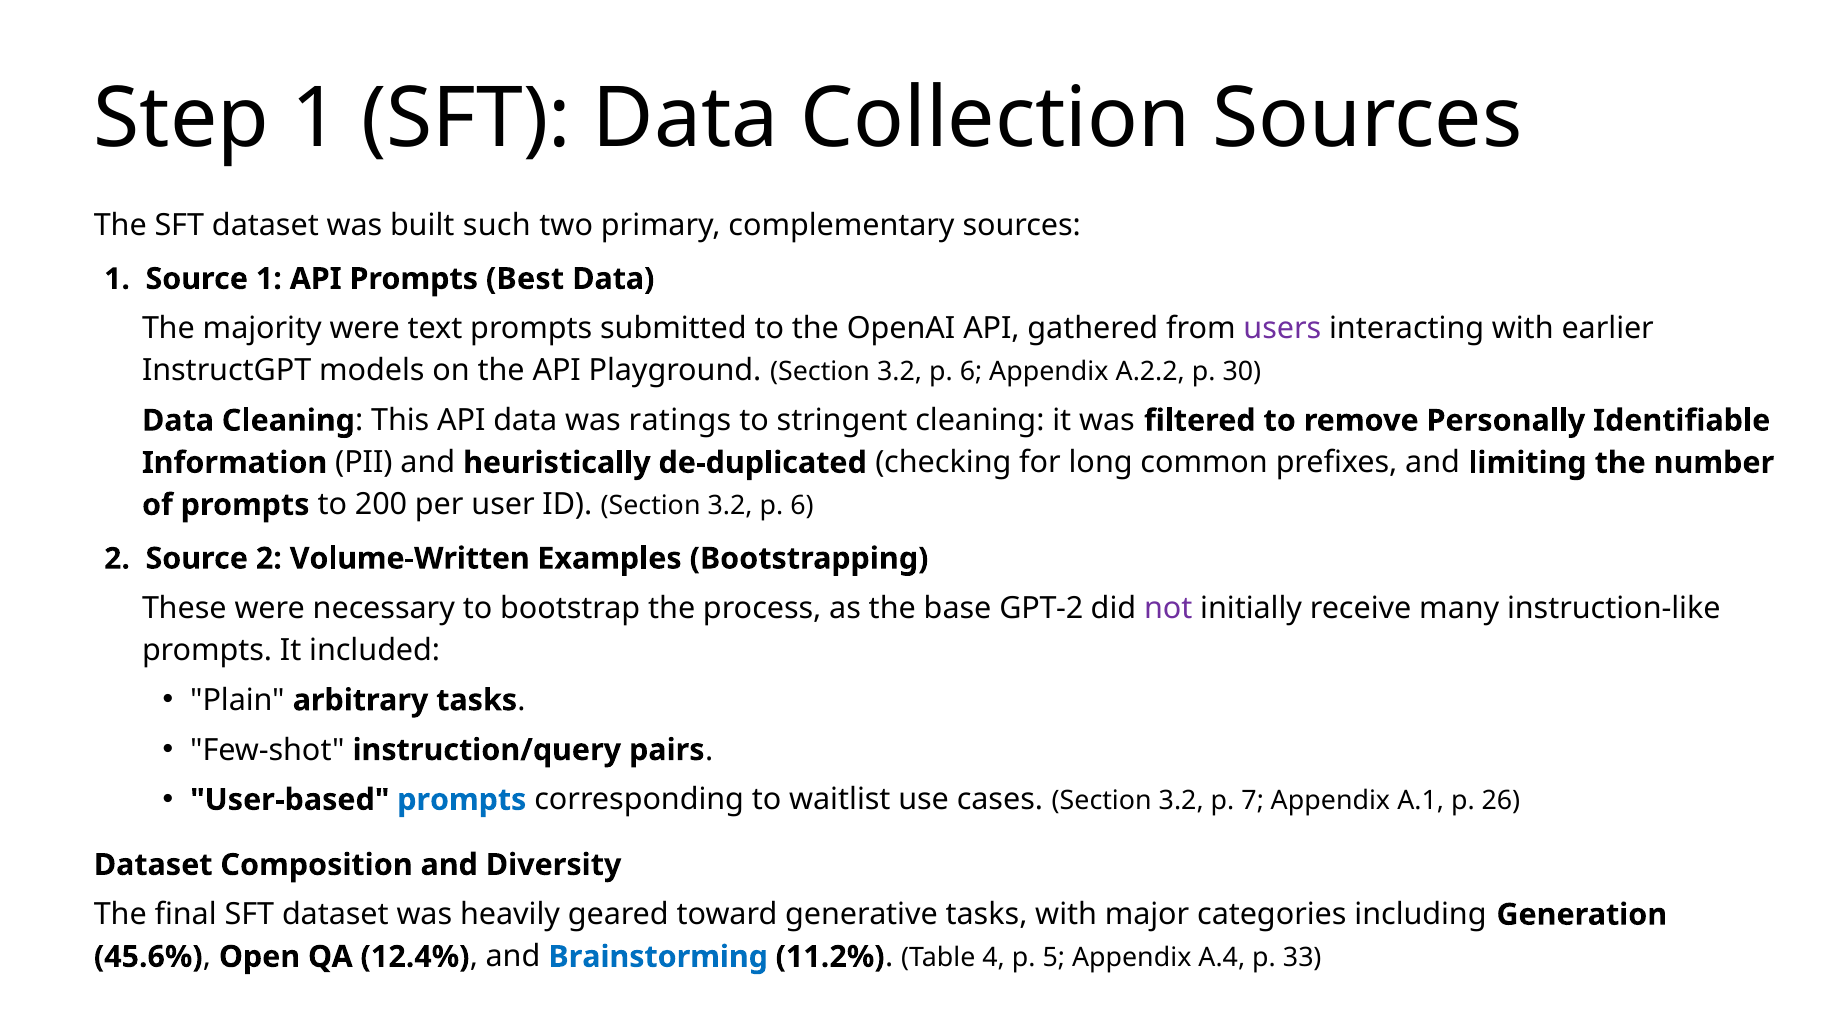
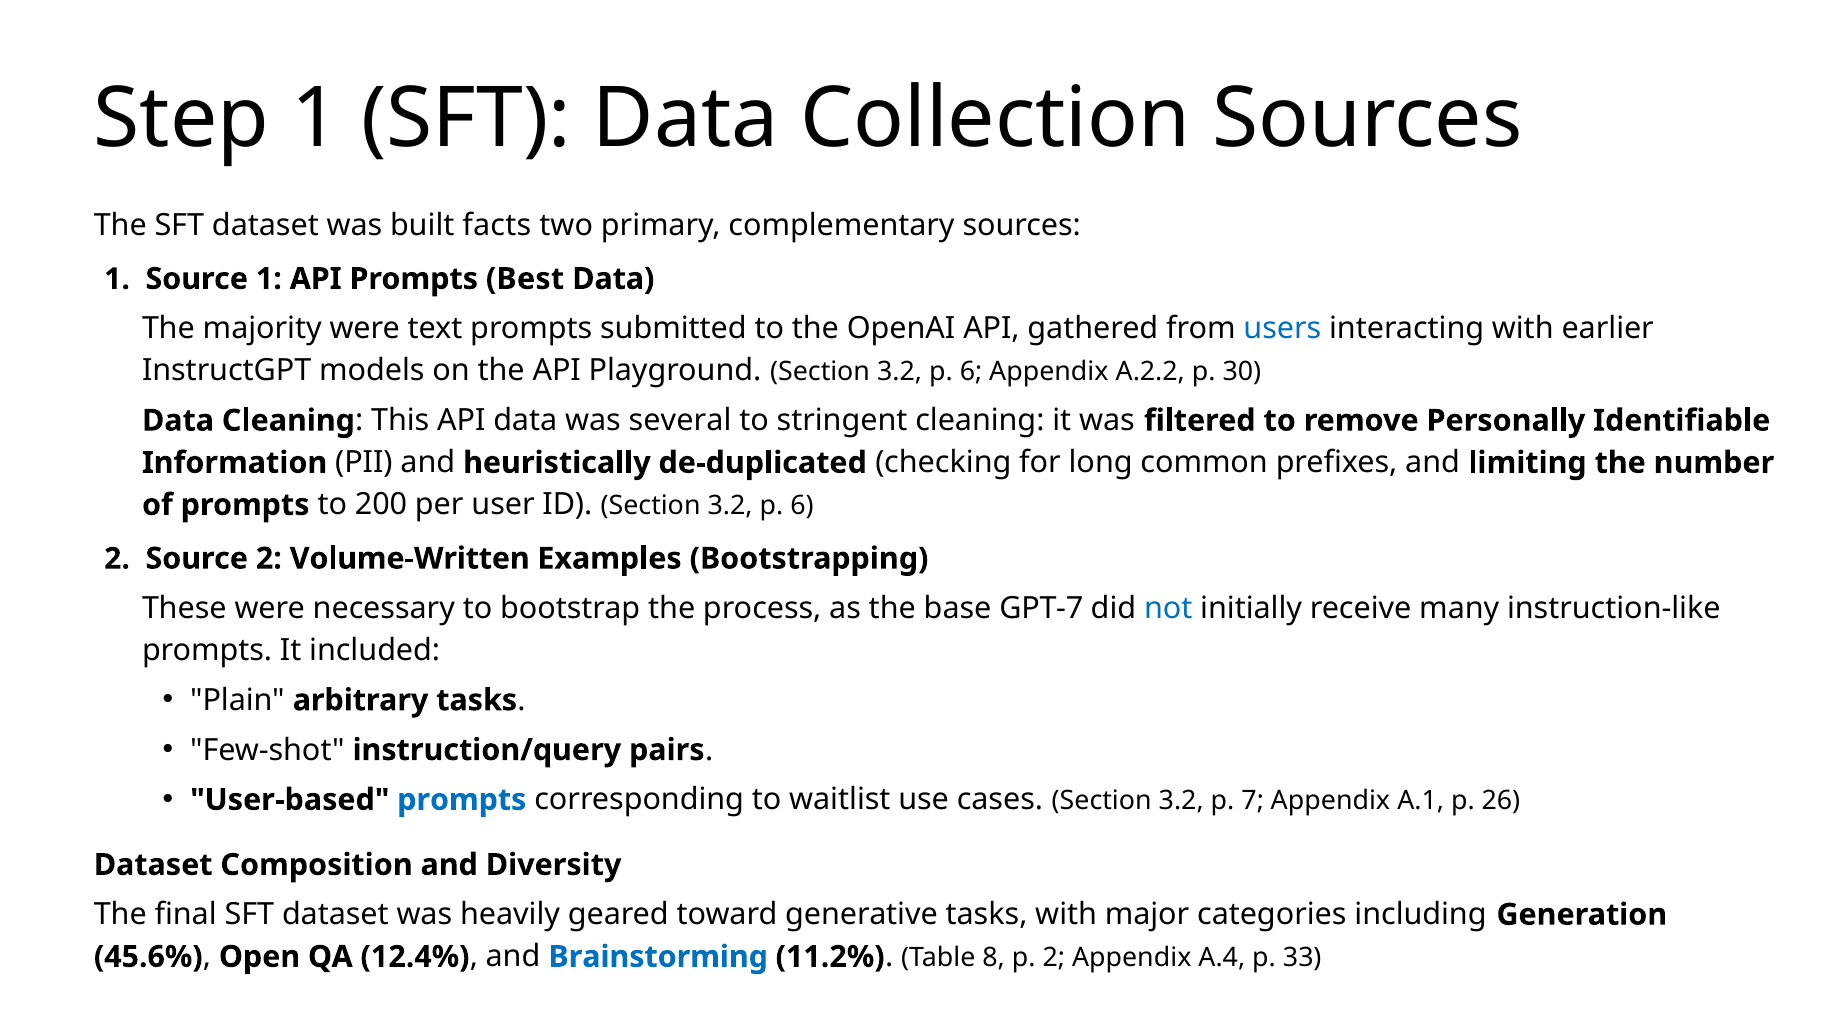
such: such -> facts (497, 225)
users colour: purple -> blue (1282, 329)
ratings: ratings -> several (680, 421)
GPT-2: GPT-2 -> GPT-7 (1041, 608)
not colour: purple -> blue (1168, 608)
4: 4 -> 8 (994, 958)
p 5: 5 -> 2 (1054, 958)
